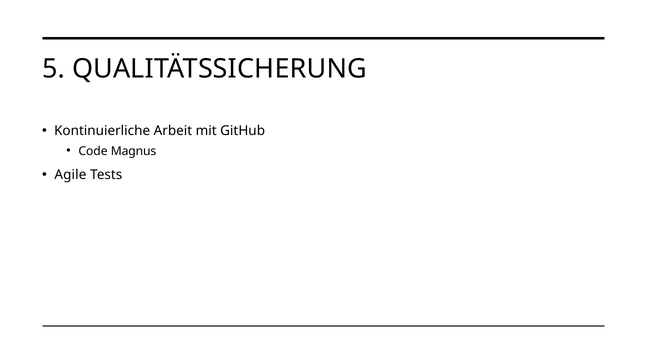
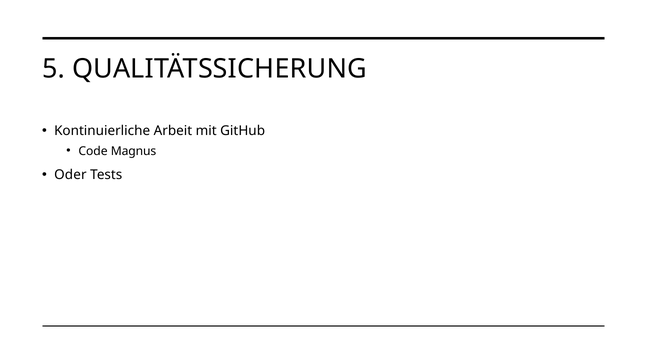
Agile: Agile -> Oder (70, 175)
